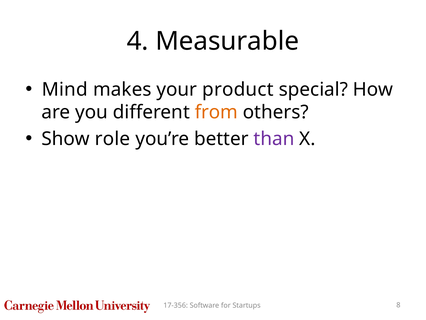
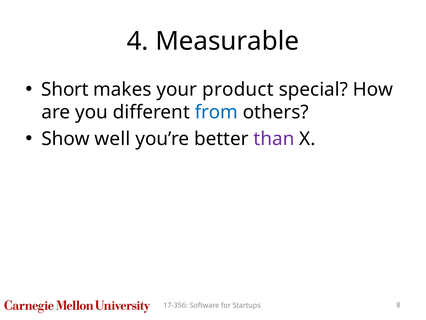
Mind: Mind -> Short (65, 89)
from colour: orange -> blue (216, 112)
role: role -> well (112, 139)
